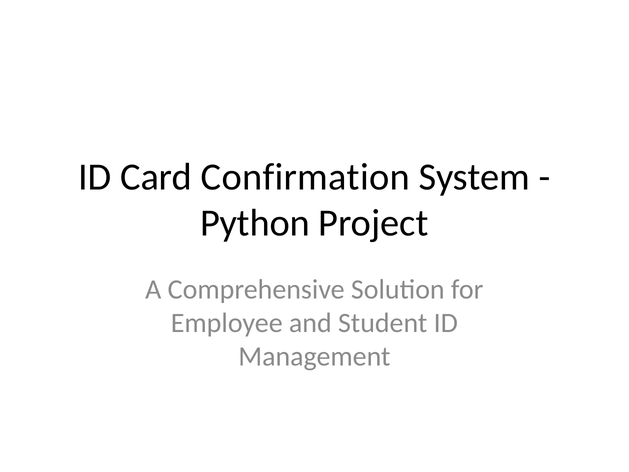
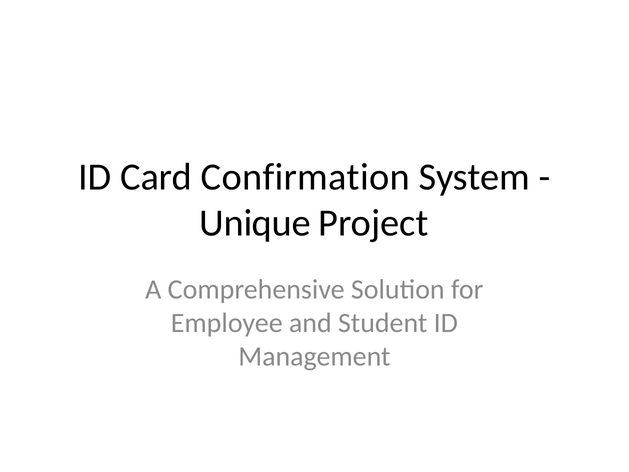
Python: Python -> Unique (255, 223)
